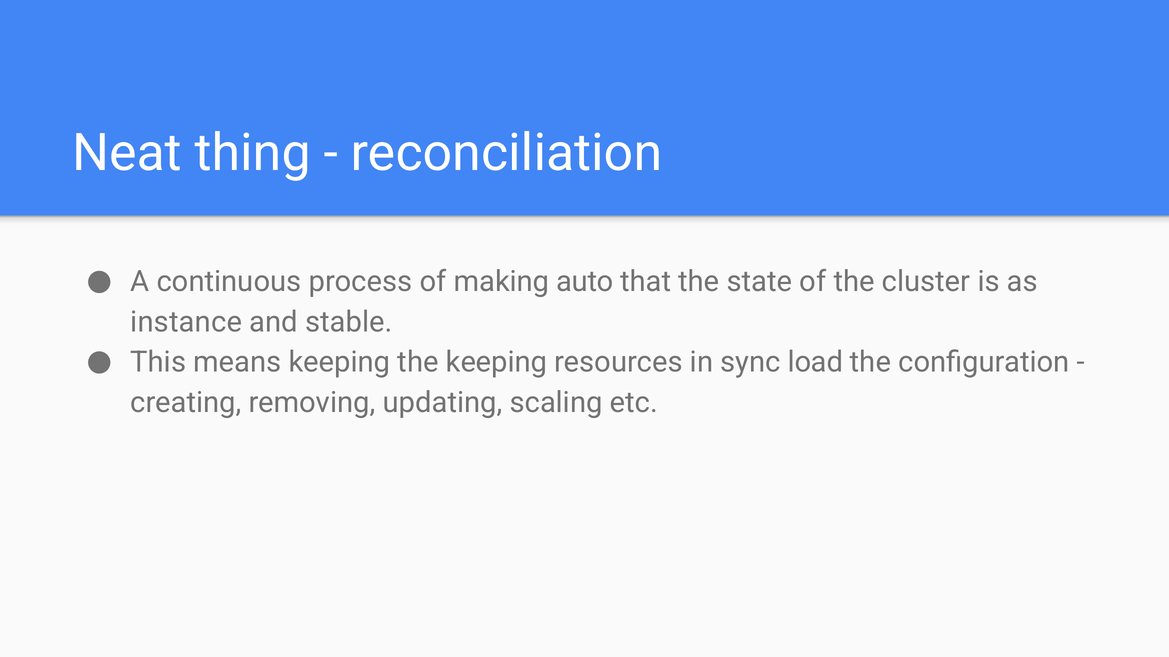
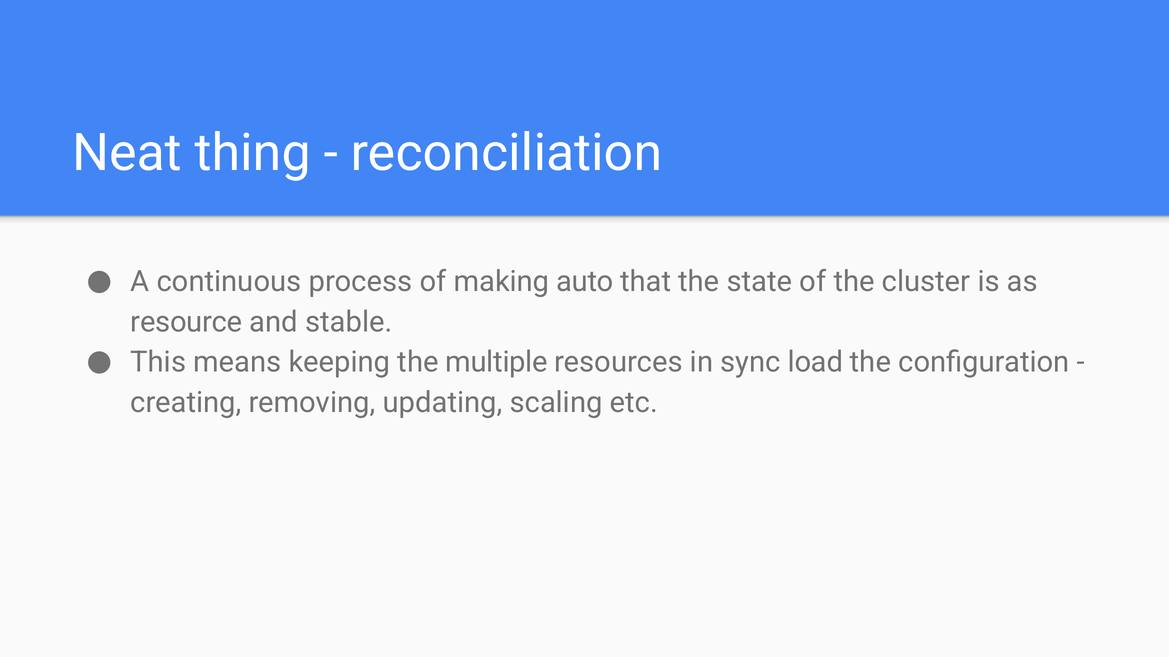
instance: instance -> resource (186, 322)
the keeping: keeping -> multiple (497, 363)
